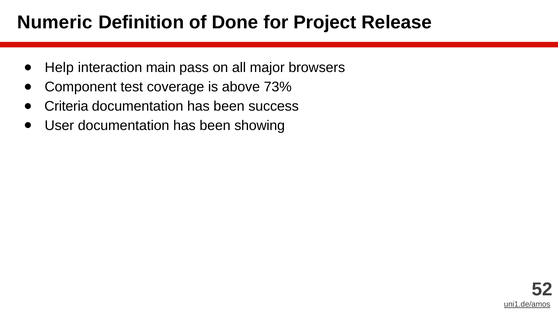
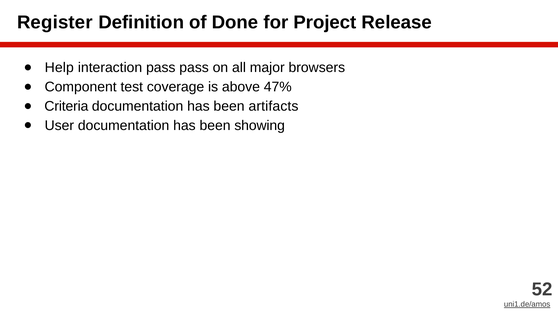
Numeric: Numeric -> Register (55, 22)
interaction main: main -> pass (161, 68)
73%: 73% -> 47% (278, 87)
success: success -> artifacts (274, 106)
